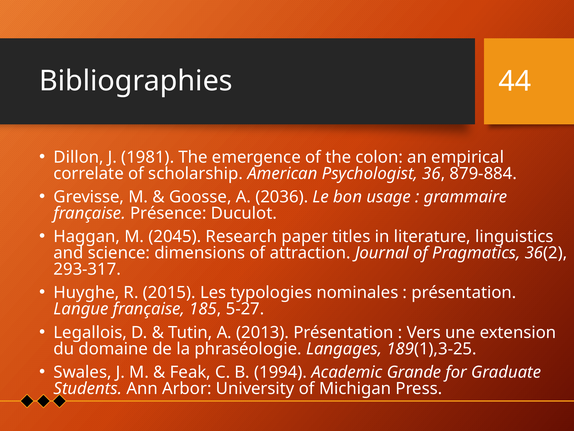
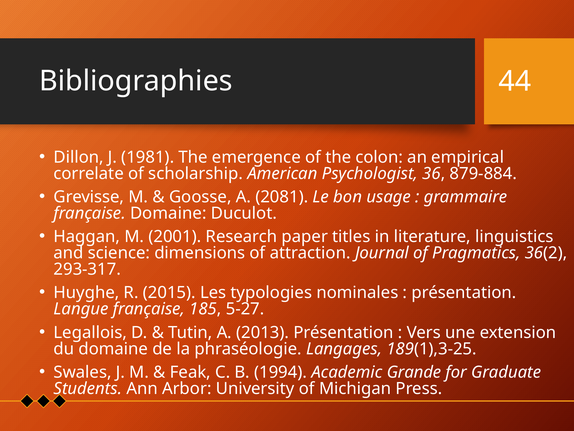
2036: 2036 -> 2081 (282, 197)
française Présence: Présence -> Domaine (168, 213)
2045: 2045 -> 2001 (175, 236)
